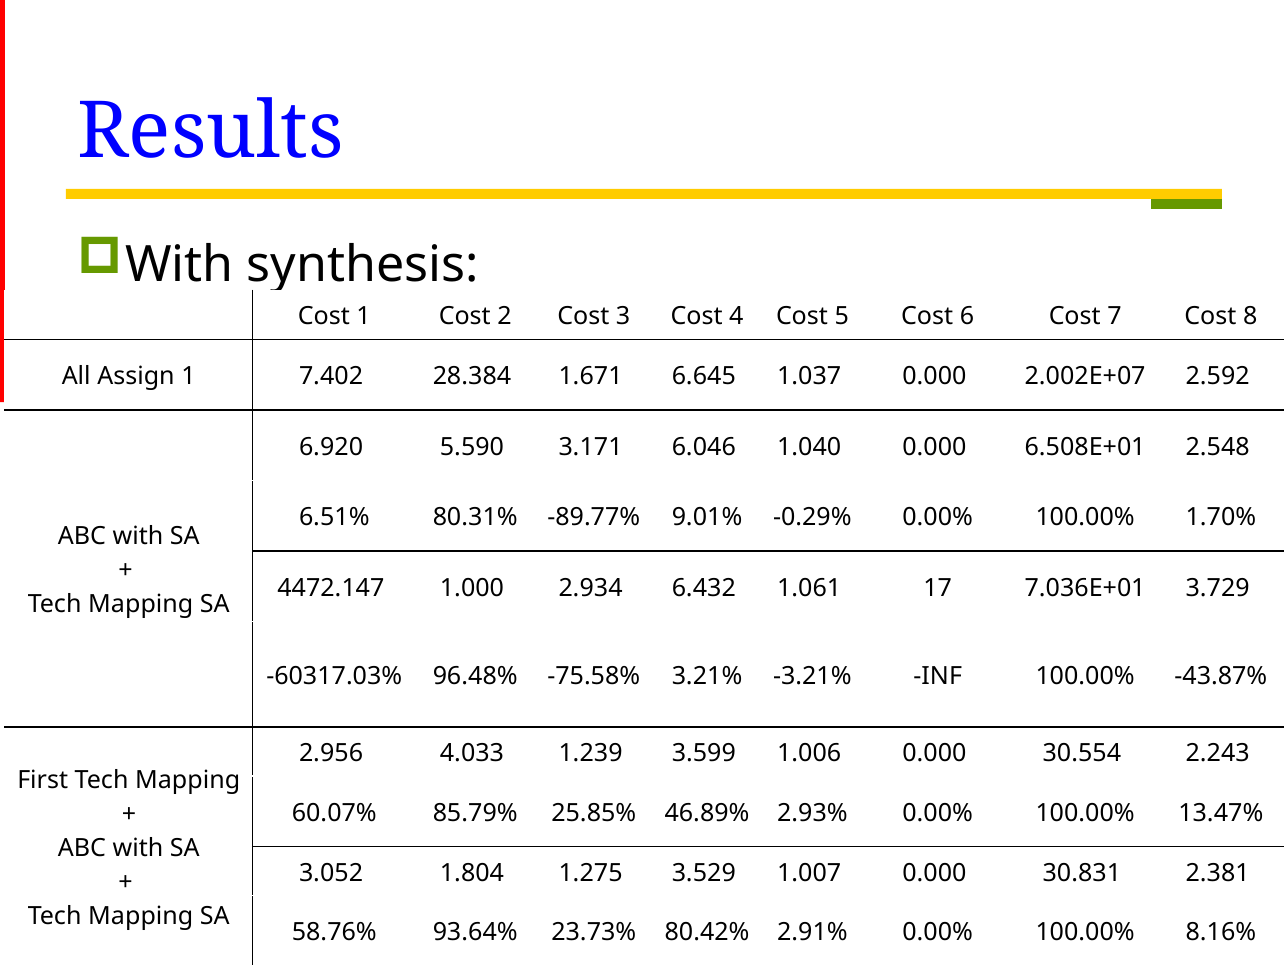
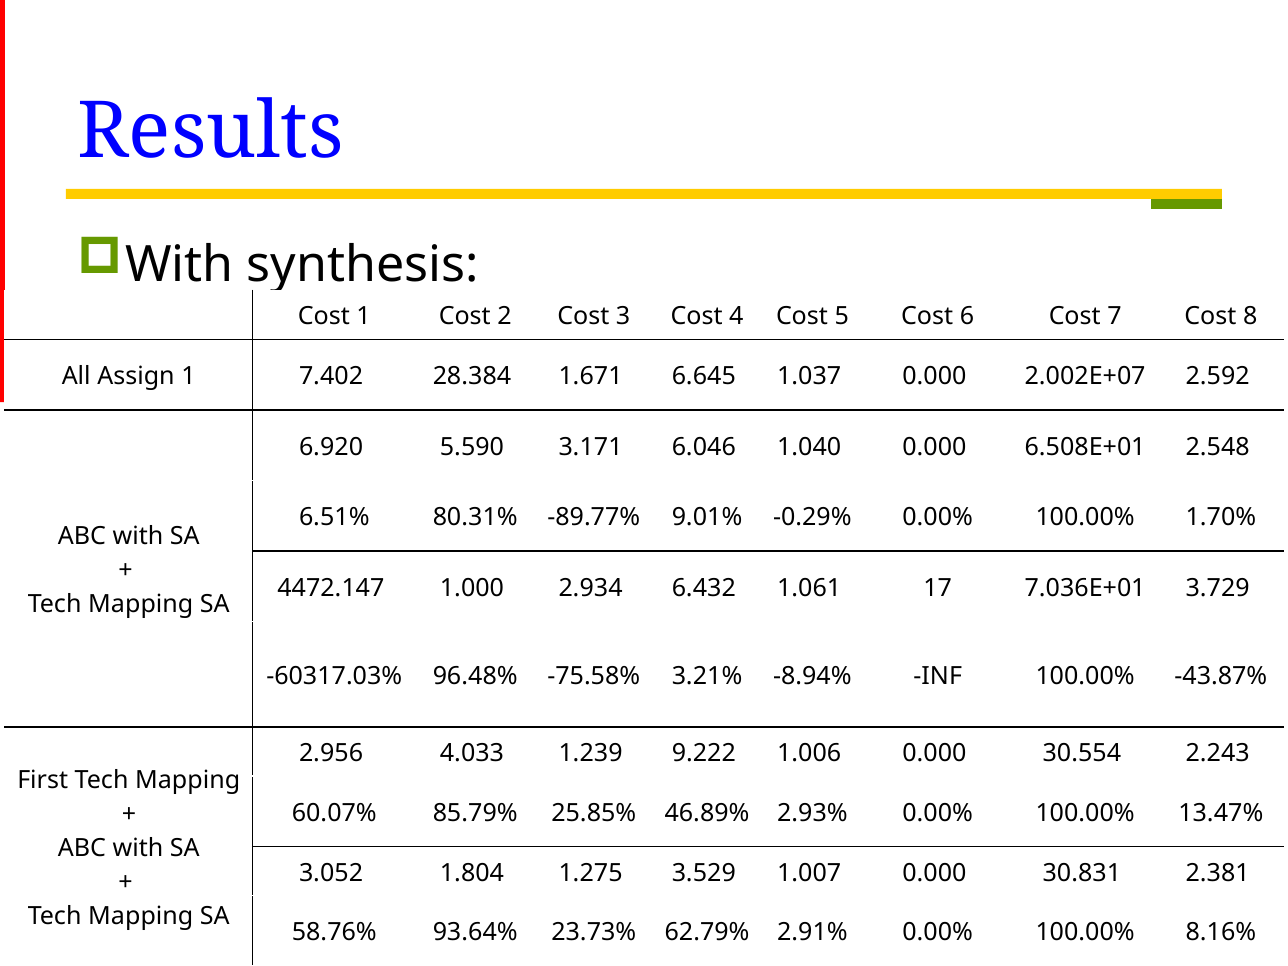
-3.21%: -3.21% -> -8.94% (812, 676)
3.599: 3.599 -> 9.222 (704, 753)
80.42%: 80.42% -> 62.79% (707, 933)
